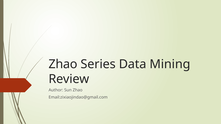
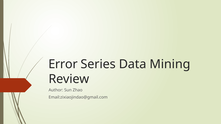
Zhao: Zhao -> Error (63, 64)
